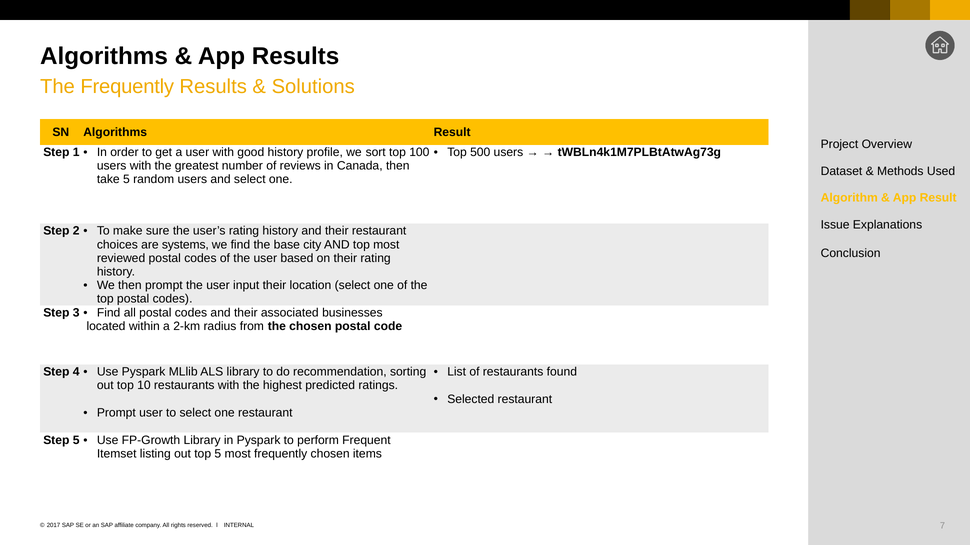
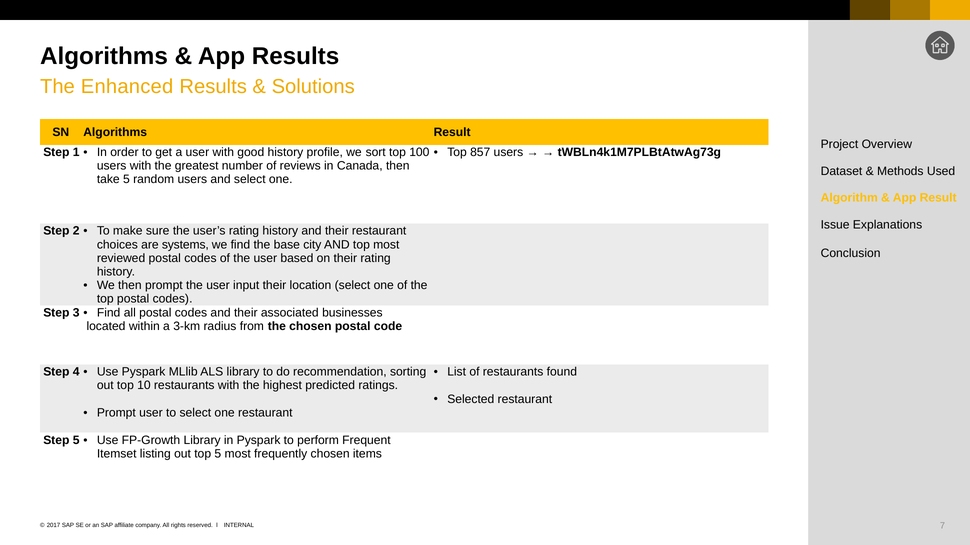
The Frequently: Frequently -> Enhanced (127, 87)
500: 500 -> 857 (480, 153)
2-km: 2-km -> 3-km (187, 327)
